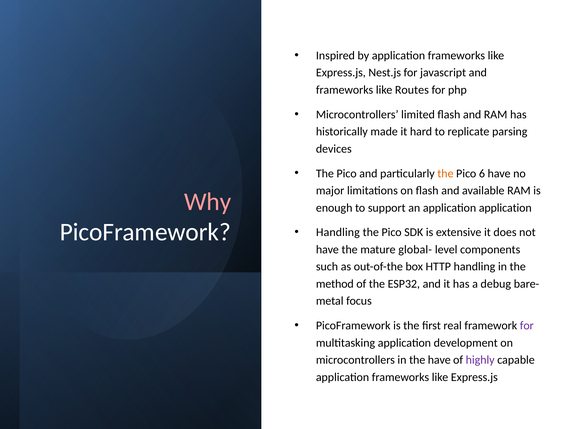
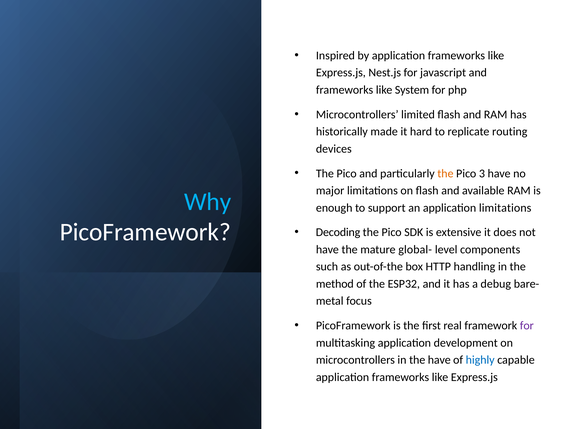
Routes: Routes -> System (412, 90)
parsing: parsing -> routing (510, 131)
6: 6 -> 3 (482, 173)
Why colour: pink -> light blue (208, 201)
application application: application -> limitations (505, 207)
Handling: Handling -> Decoding (338, 232)
highly colour: purple -> blue (480, 359)
